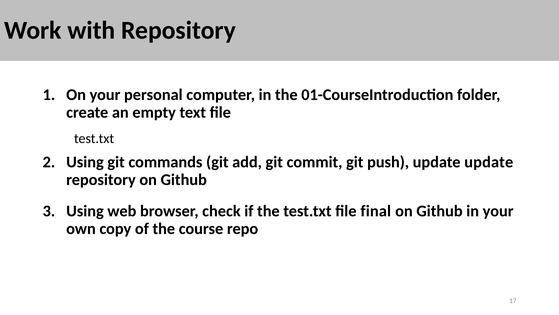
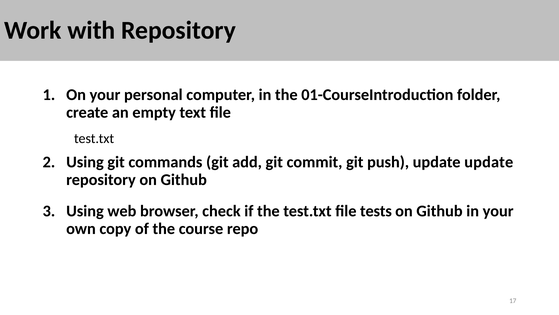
final: final -> tests (376, 211)
